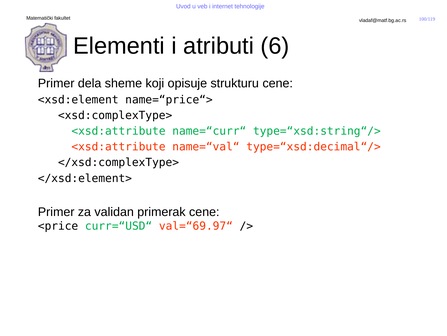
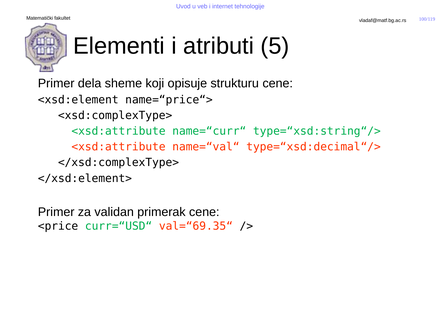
6: 6 -> 5 (275, 46)
val=“69.97“: val=“69.97“ -> val=“69.35“ (196, 226)
